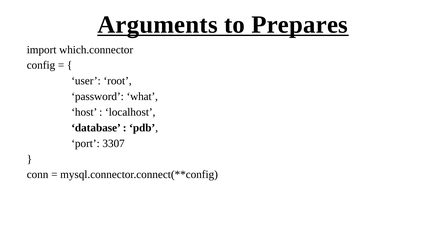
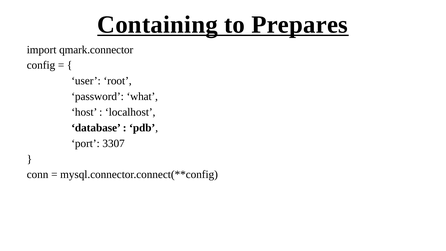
Arguments: Arguments -> Containing (158, 24)
which.connector: which.connector -> qmark.connector (96, 50)
